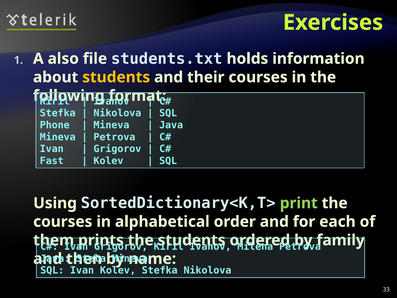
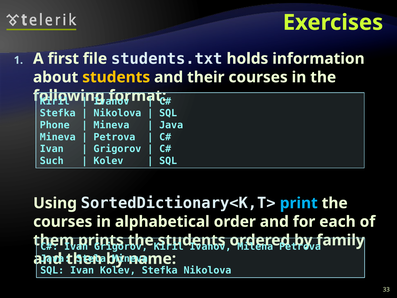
also: also -> first (63, 59)
Fast: Fast -> Such (52, 161)
print colour: light green -> light blue (299, 203)
